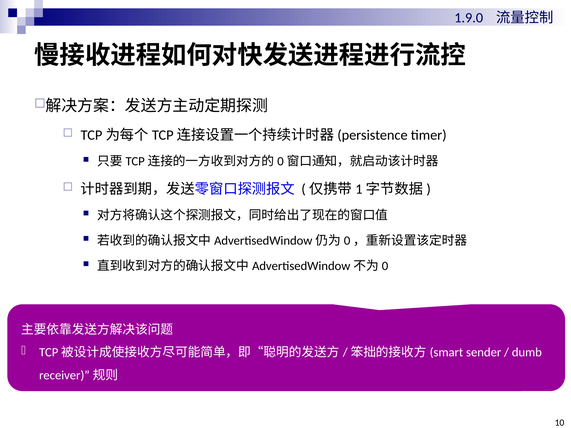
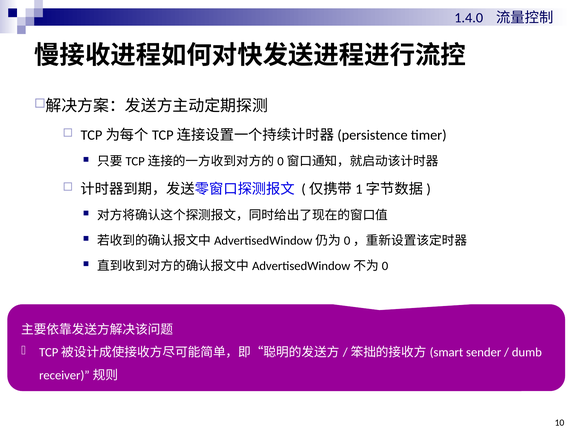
1.9.0: 1.9.0 -> 1.4.0 (469, 18)
